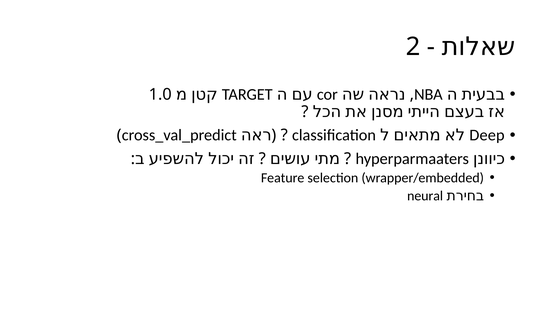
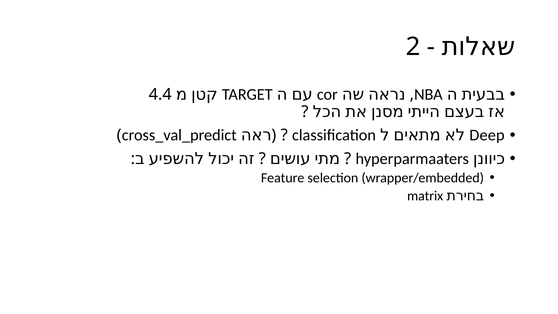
1.0: 1.0 -> 4.4 (160, 94)
neural: neural -> matrix (425, 196)
